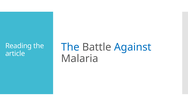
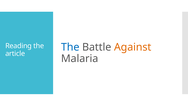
Against colour: blue -> orange (133, 47)
